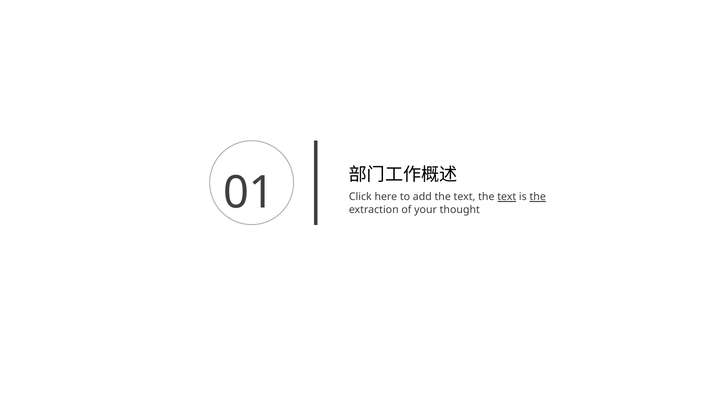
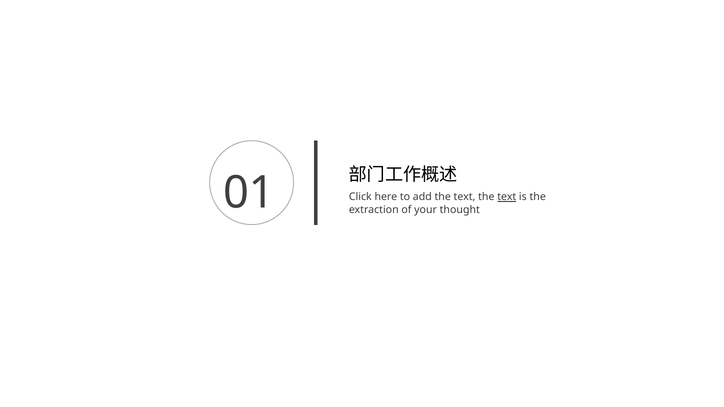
the underline: present -> none (538, 197)
